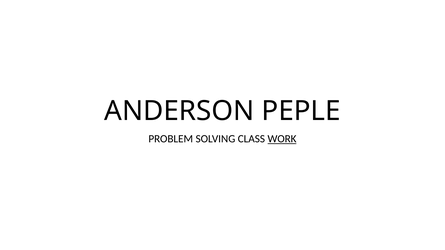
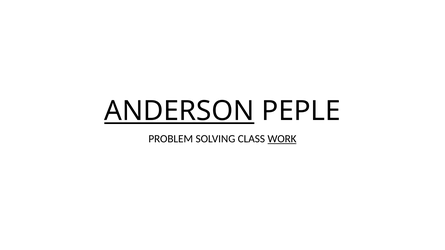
ANDERSON underline: none -> present (179, 111)
